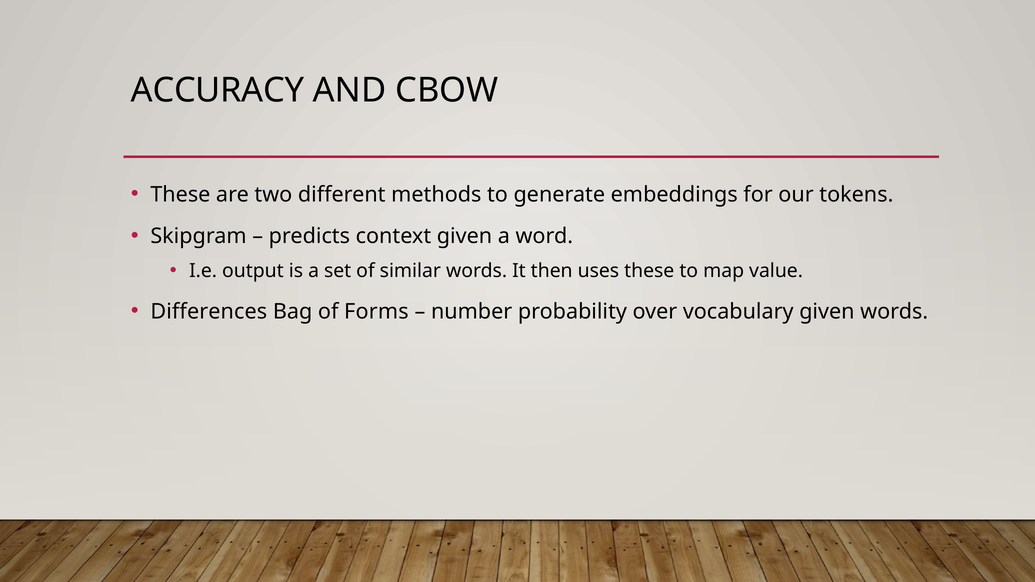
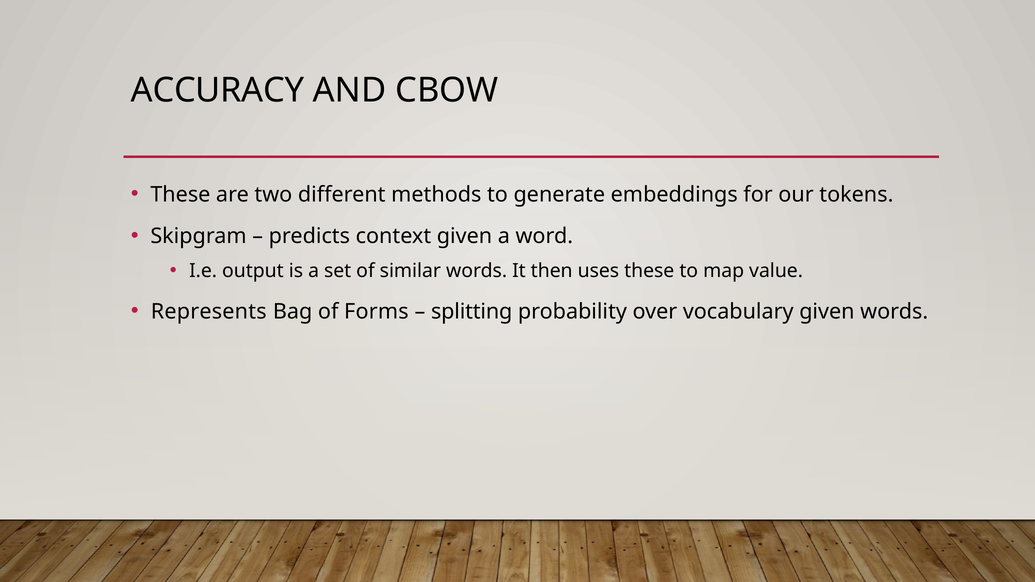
Differences: Differences -> Represents (209, 312)
number: number -> splitting (472, 312)
